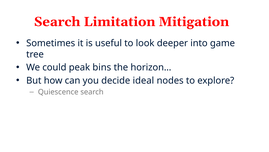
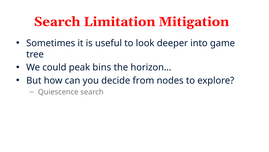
ideal: ideal -> from (143, 80)
